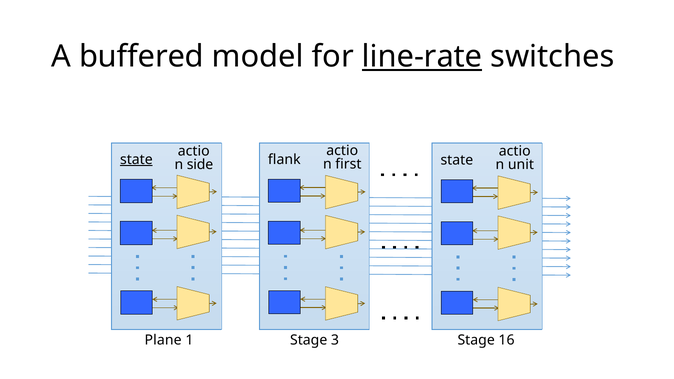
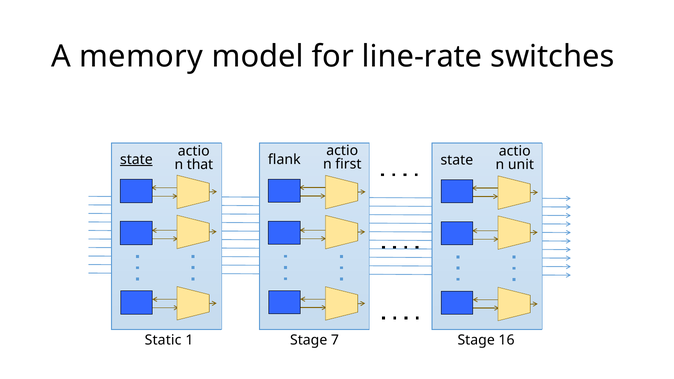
buffered: buffered -> memory (141, 57)
line-rate underline: present -> none (422, 57)
side: side -> that (200, 165)
Plane: Plane -> Static (163, 340)
3: 3 -> 7 (335, 340)
